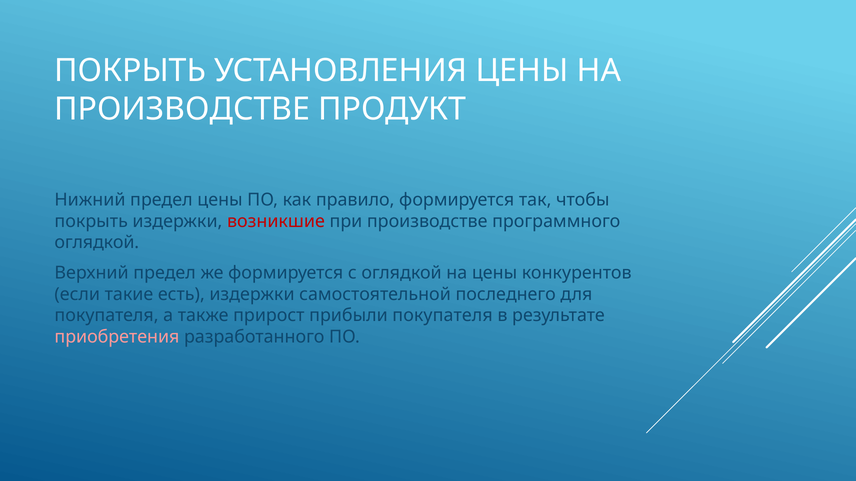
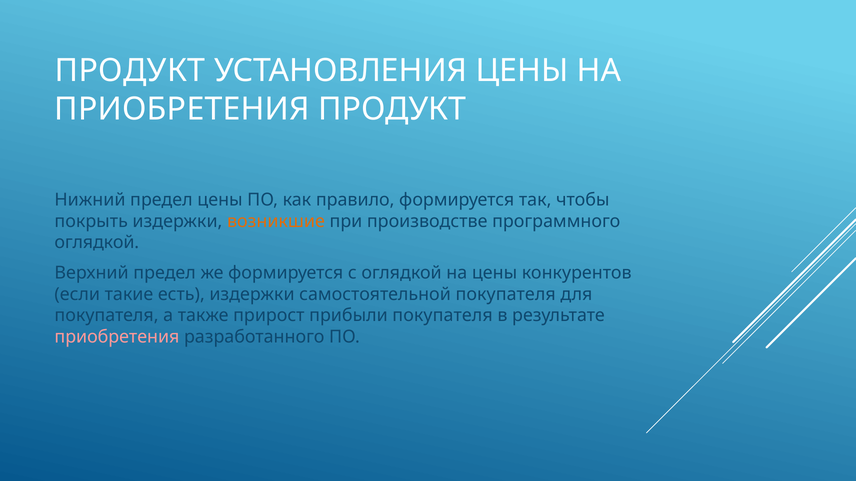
ПОКРЫТЬ: ПОКРЫТЬ -> ПРОДУКТ (130, 71)
ПРОИЗВОДСТВЕ: ПРОИЗВОДСТВЕ -> ПРИОБРЕТЕНИЯ (182, 109)
возникшие colour: red -> orange (276, 221)
самостоятельной последнего: последнего -> покупателя (506, 295)
